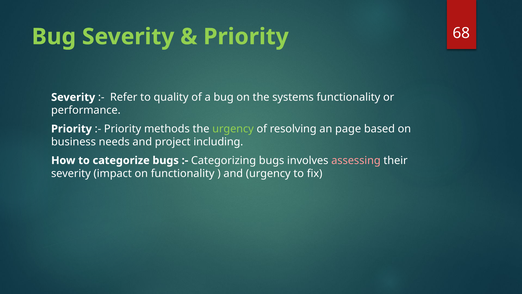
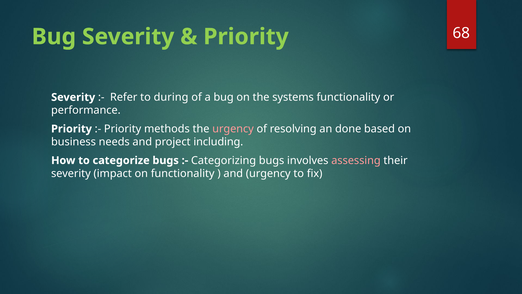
quality: quality -> during (171, 97)
urgency colour: light green -> pink (233, 129)
page: page -> done (348, 129)
